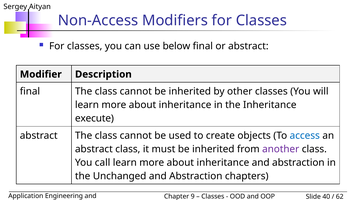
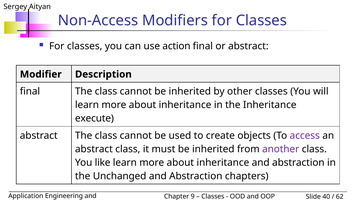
below: below -> action (176, 46)
access colour: blue -> purple (305, 136)
call: call -> like (103, 163)
